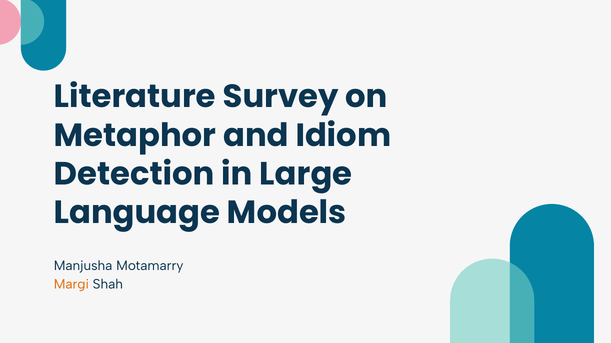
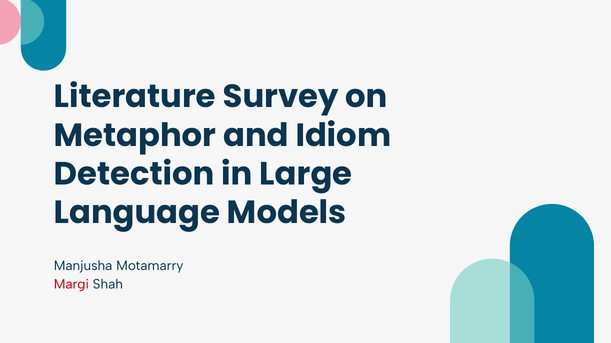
Margi colour: orange -> red (71, 285)
